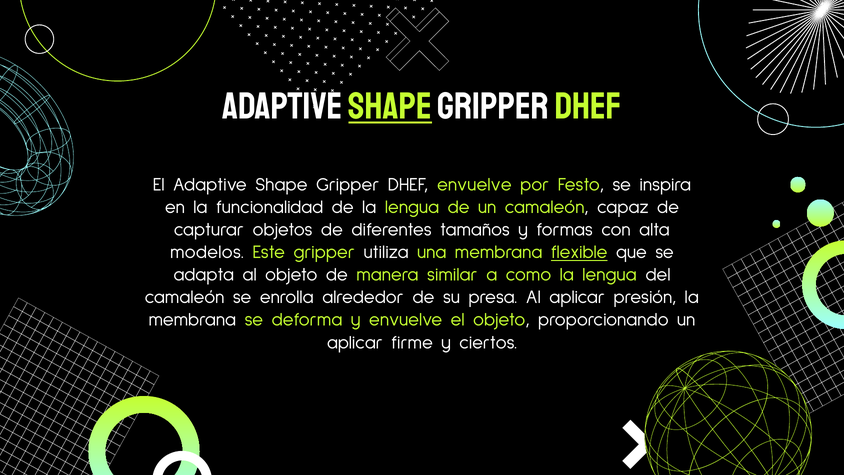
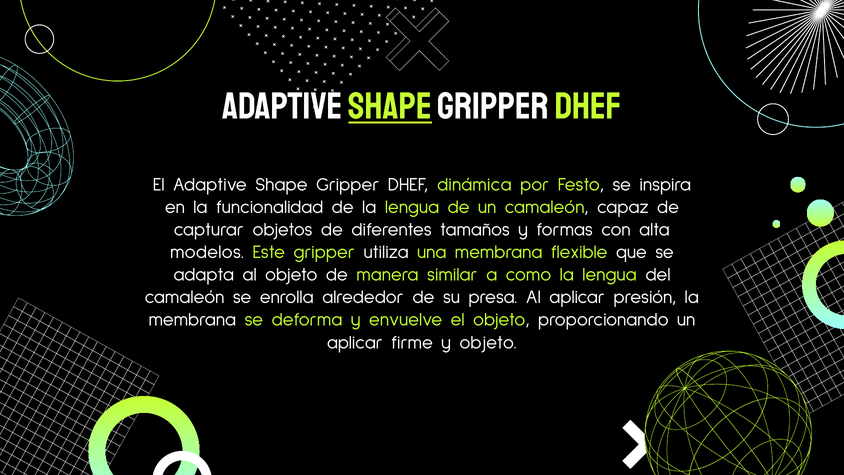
DHEF envuelve: envuelve -> dinámica (474, 185)
flexible underline: present -> none (579, 252)
y ciertos: ciertos -> objeto (488, 342)
